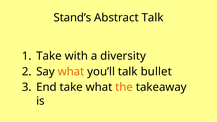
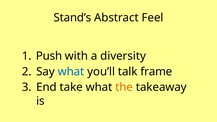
Abstract Talk: Talk -> Feel (153, 18)
Take: Take -> Push (49, 56)
what colour: orange -> blue (71, 72)
bullet: bullet -> frame (156, 72)
